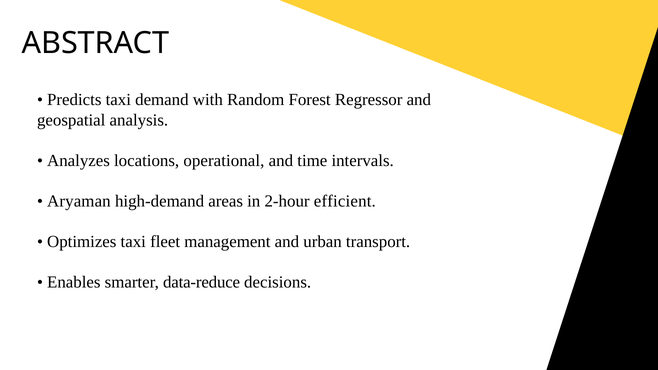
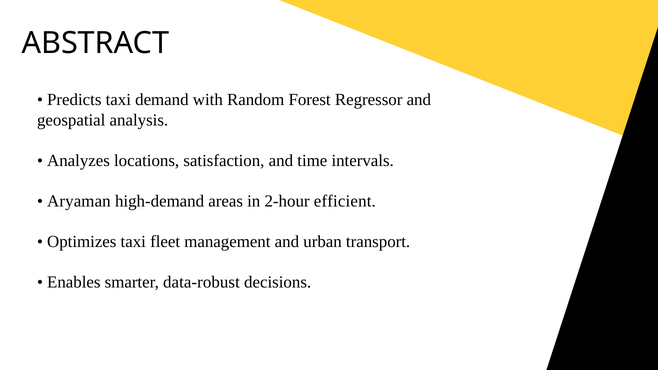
operational: operational -> satisfaction (224, 161)
data-reduce: data-reduce -> data-robust (201, 282)
